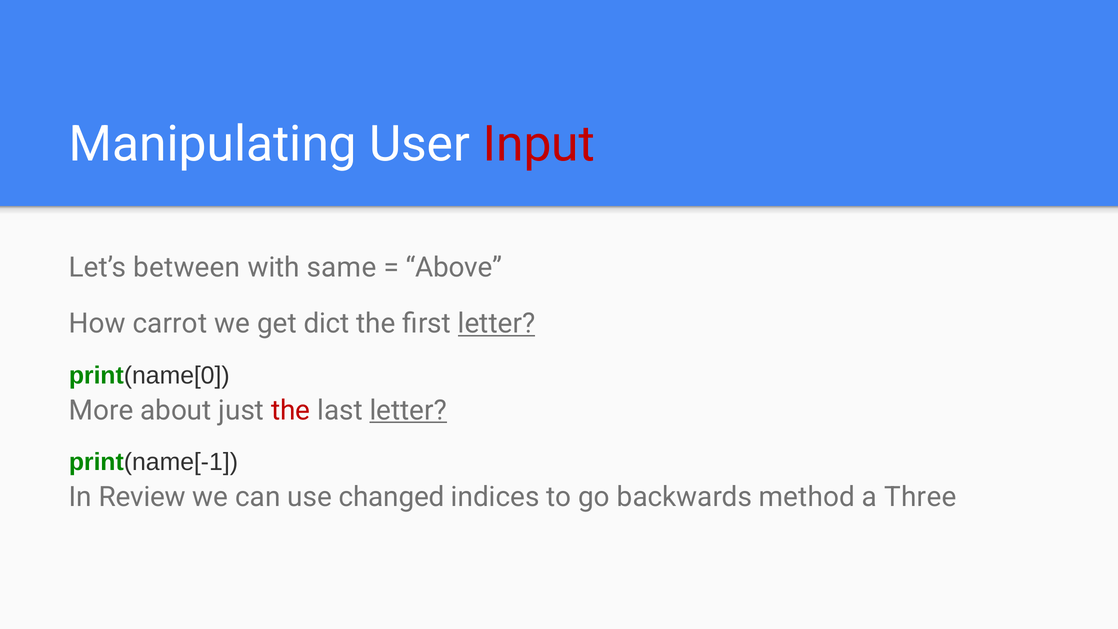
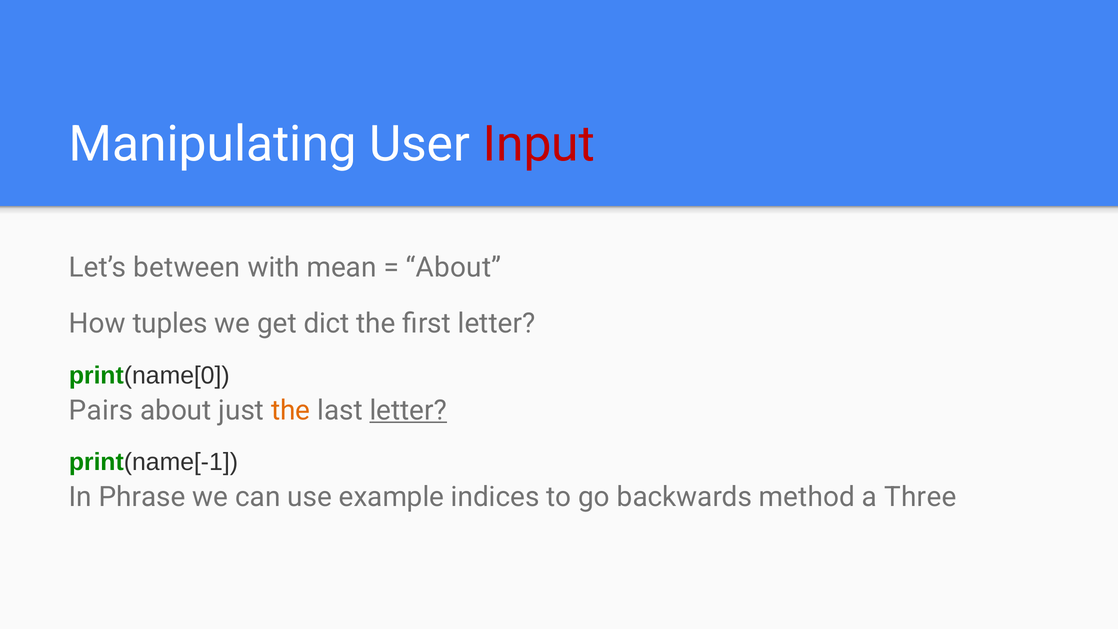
same: same -> mean (342, 267)
Above: Above -> About (454, 267)
carrot: carrot -> tuples (170, 324)
letter underline: present -> none (497, 324)
More: More -> Pairs (101, 410)
the colour: red -> orange (291, 410)
Review: Review -> Phrase (142, 497)
changed: changed -> example (392, 497)
